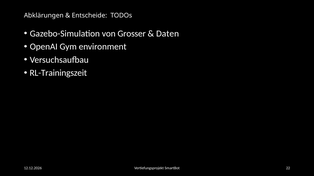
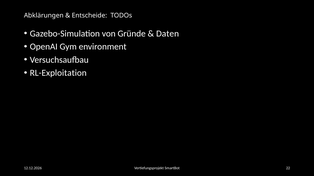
Grosser: Grosser -> Gründe (132, 34)
RL-Trainingszeit: RL-Trainingszeit -> RL-Exploitation (58, 73)
